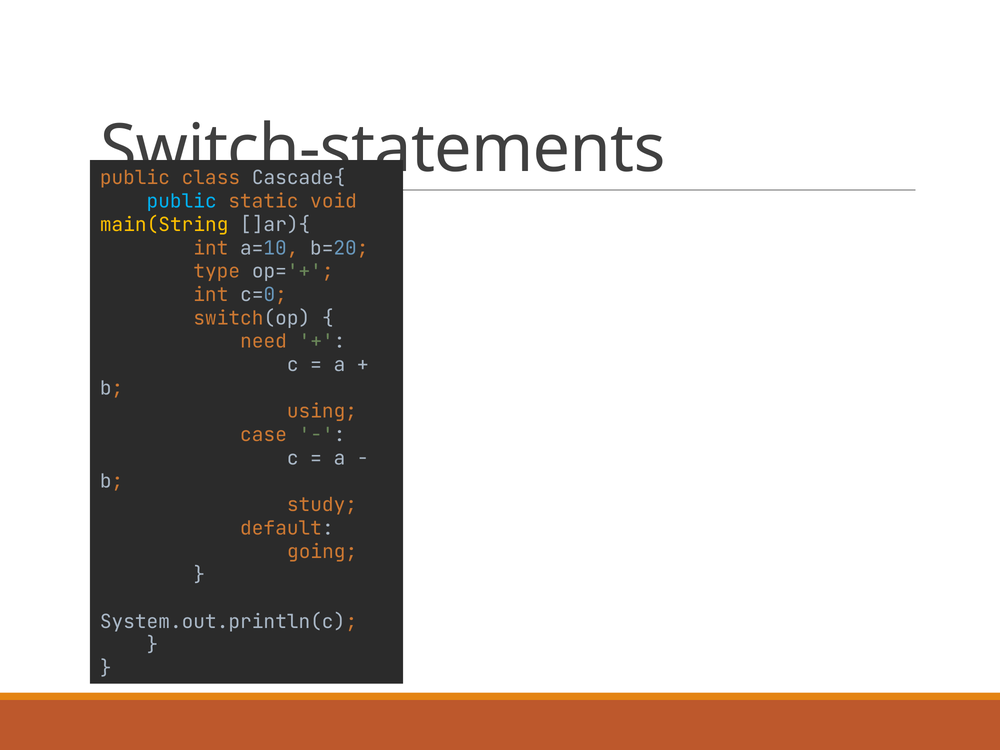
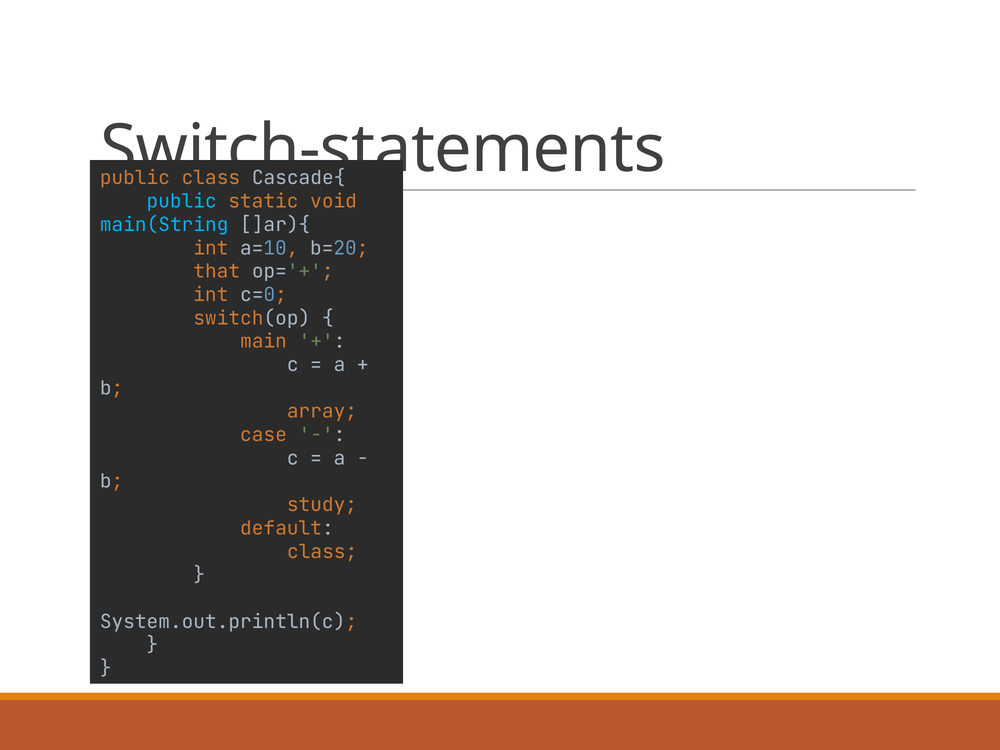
main(String colour: yellow -> light blue (164, 225)
type: type -> that (217, 271)
need: need -> main (264, 341)
using: using -> array (322, 412)
going: going -> class (322, 552)
